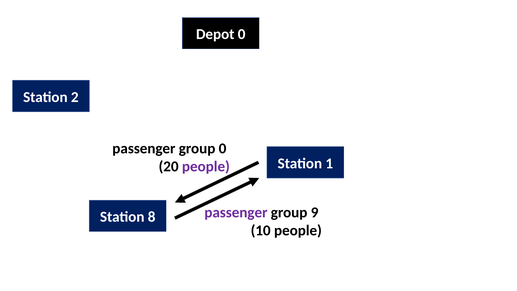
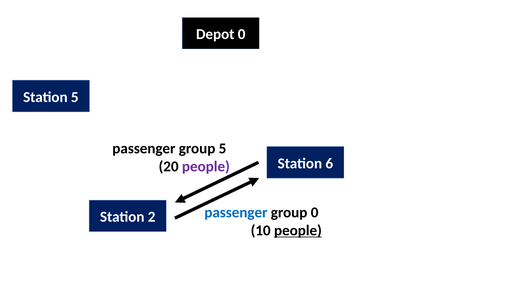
Station 2: 2 -> 5 (75, 97)
group 0: 0 -> 5 (223, 148)
1: 1 -> 6 (329, 163)
passenger colour: purple -> blue (236, 212)
group 9: 9 -> 0 (315, 212)
8: 8 -> 2 (152, 217)
people underline: none -> present (298, 230)
